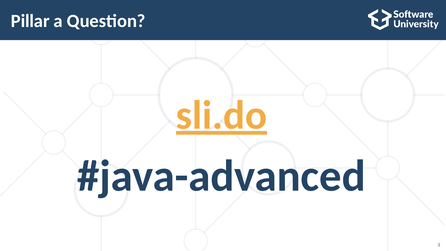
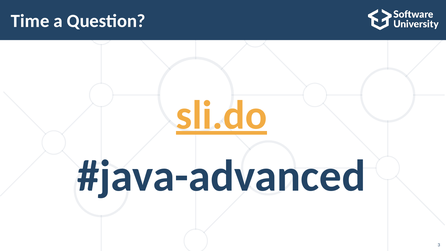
Pillar: Pillar -> Time (30, 21)
